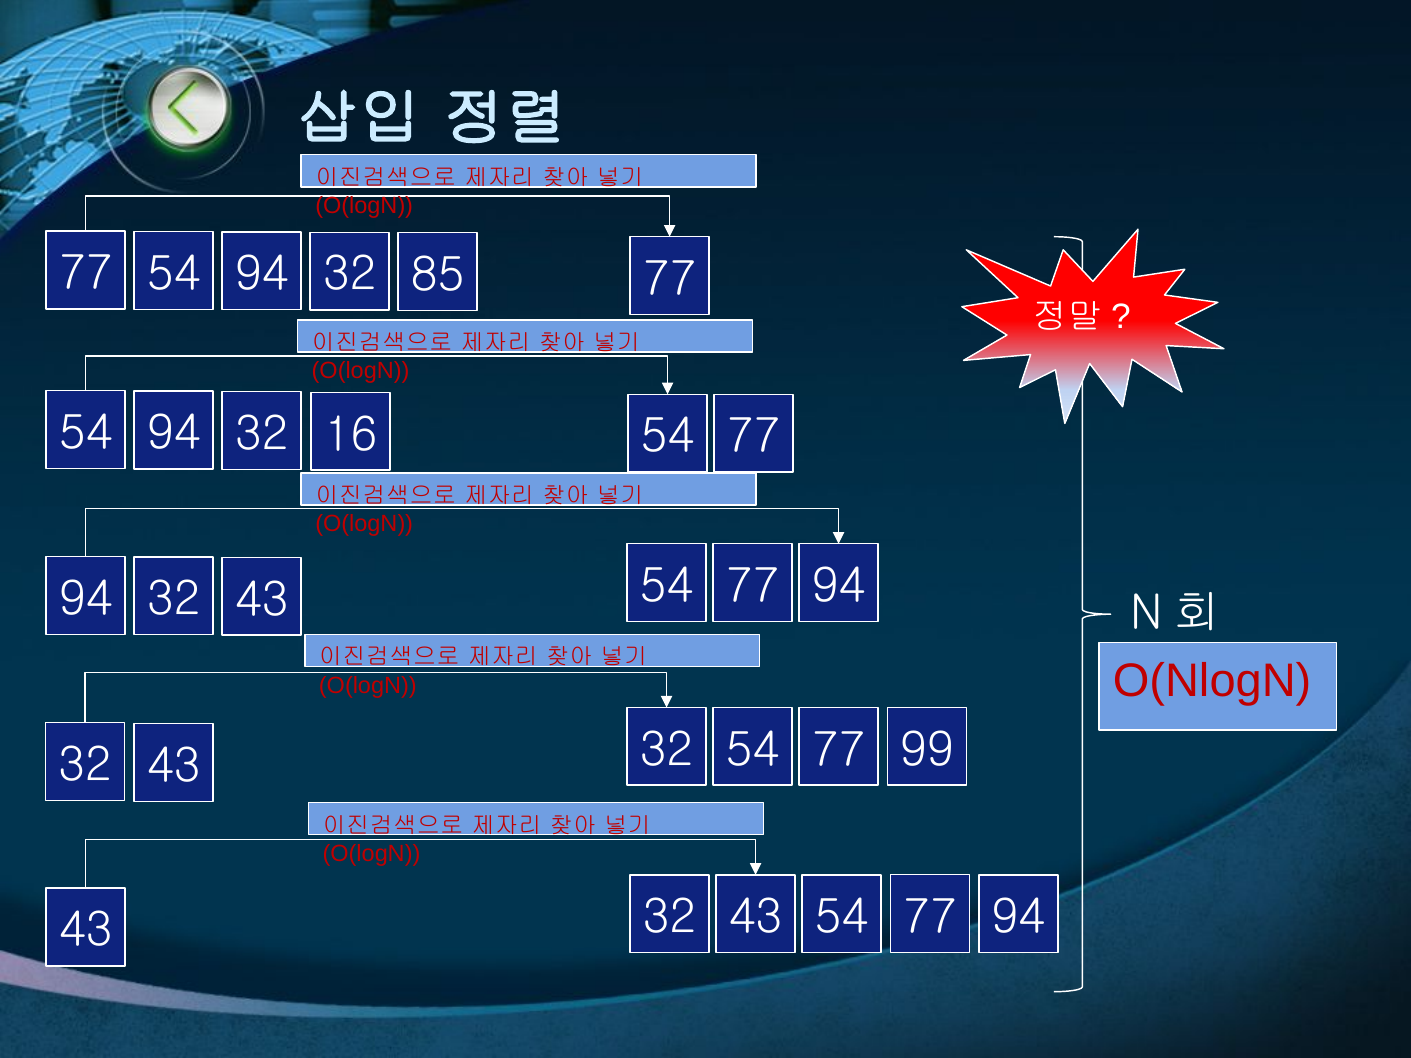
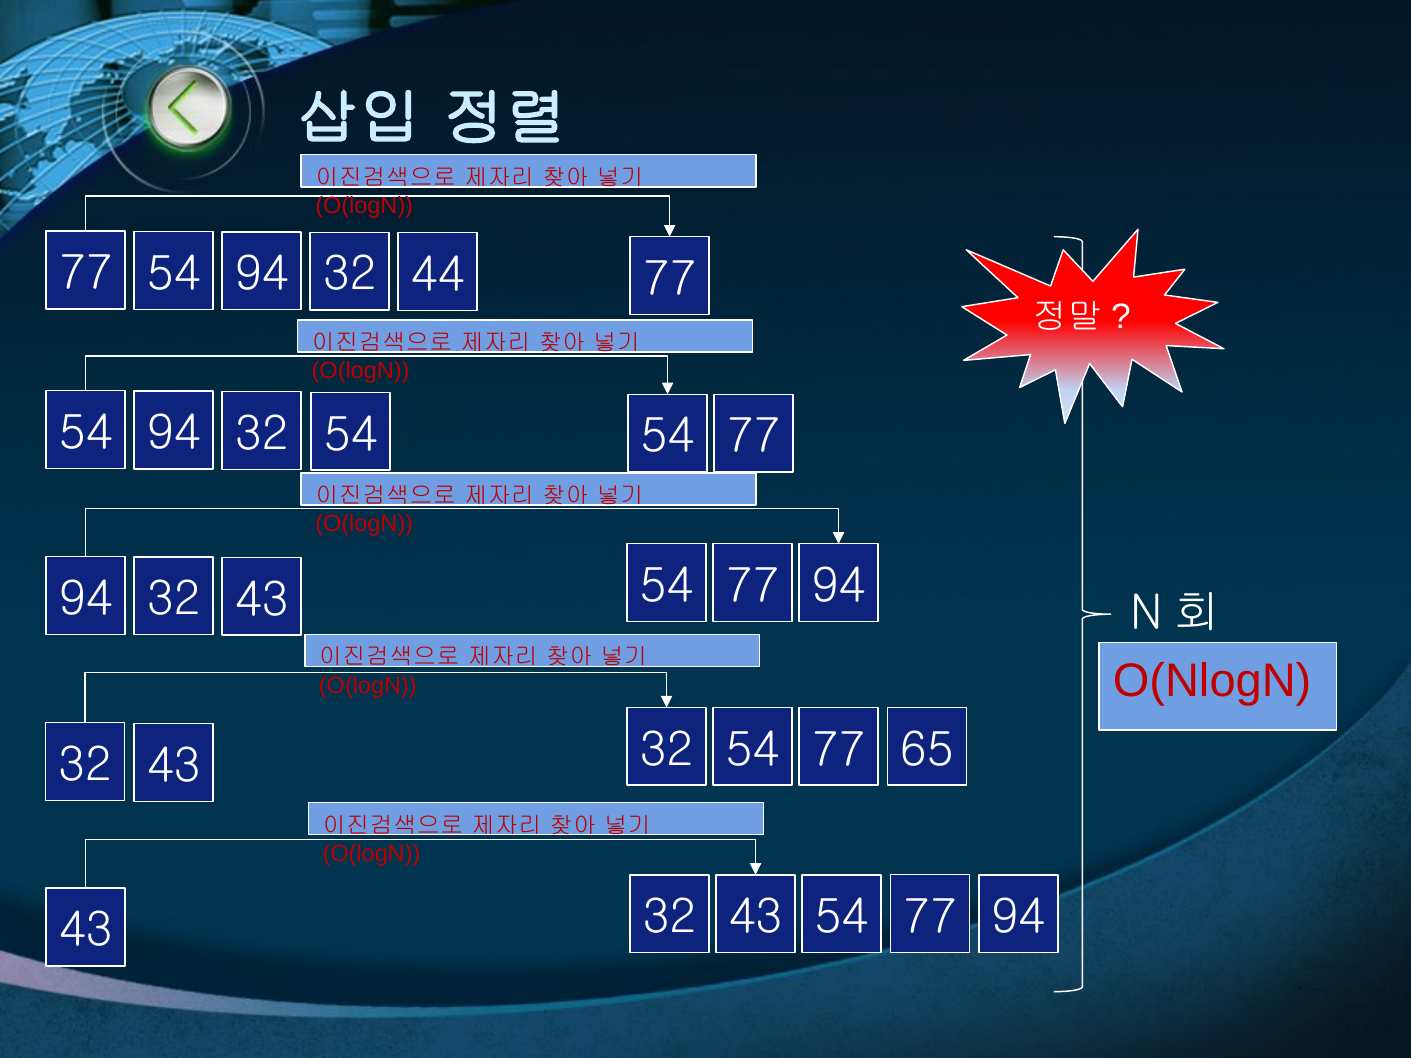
85: 85 -> 44 (438, 275)
54 94 32 16: 16 -> 54 (351, 435)
99: 99 -> 65 (927, 750)
